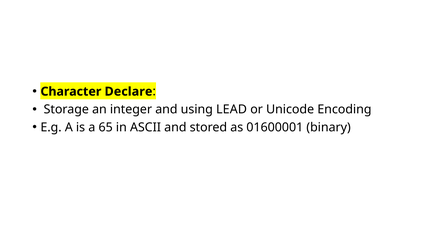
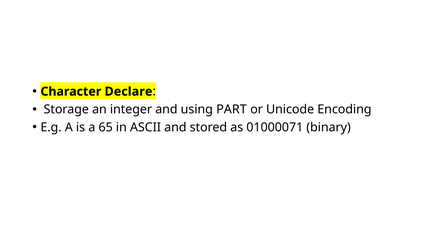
LEAD: LEAD -> PART (232, 109)
01600001: 01600001 -> 01000071 (275, 127)
